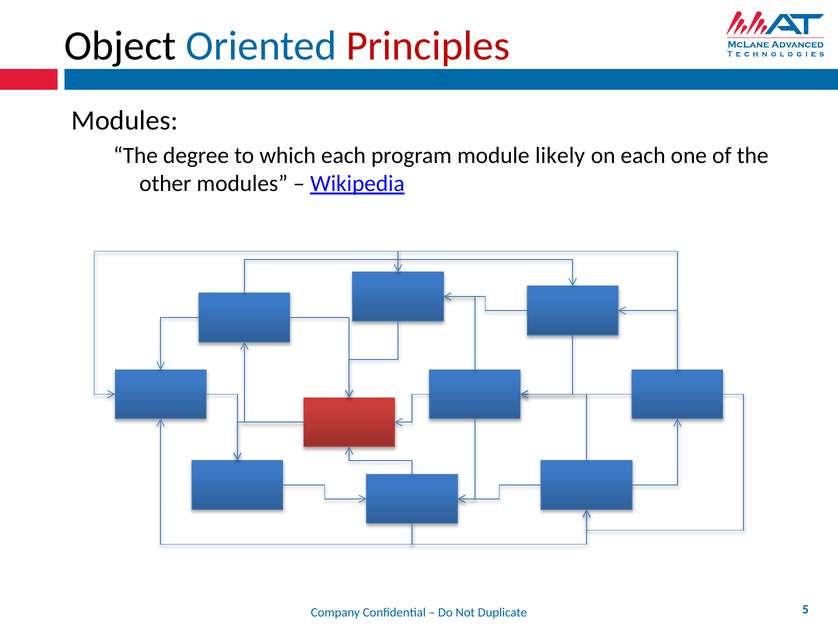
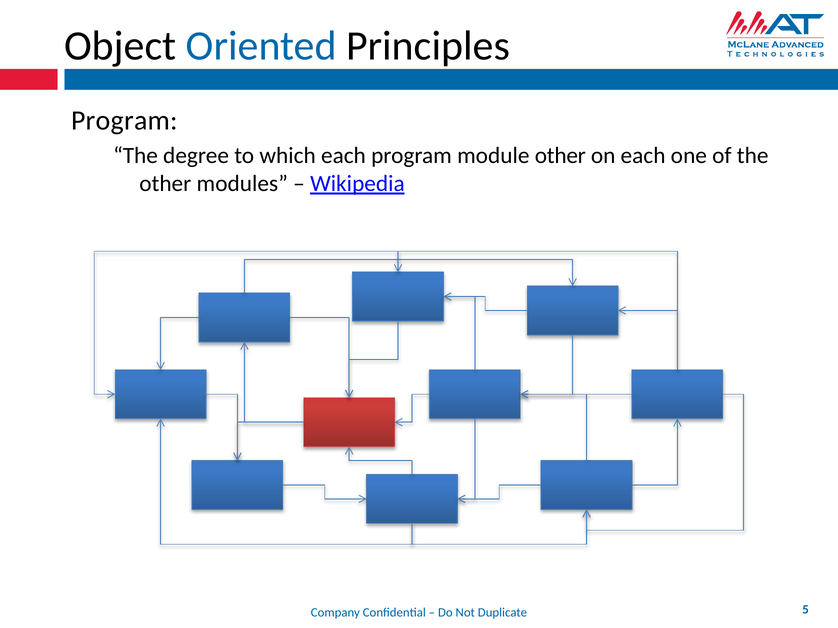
Principles colour: red -> black (428, 46)
Modules: Modules -> Program (125, 121)
module likely: likely -> other (560, 156)
